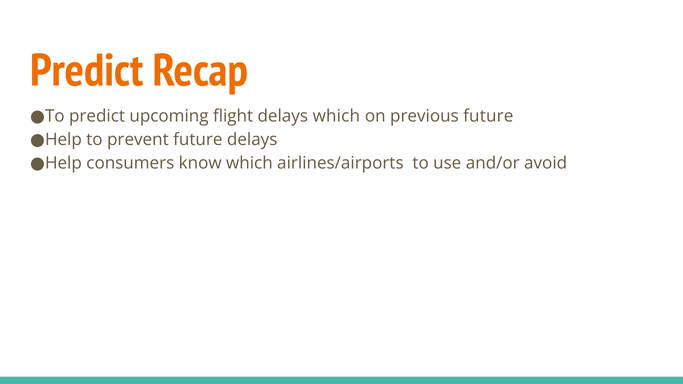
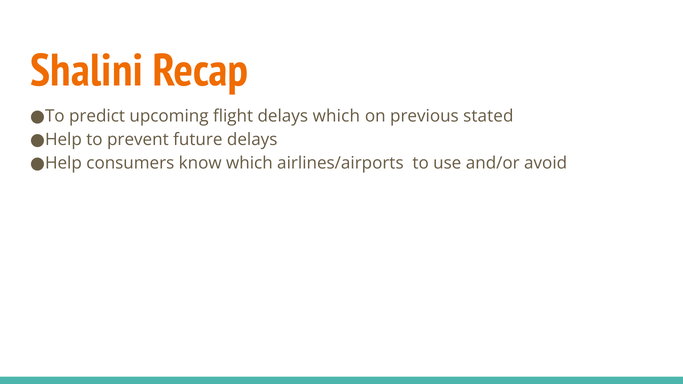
Predict: Predict -> Shalini (87, 71)
previous future: future -> stated (488, 116)
